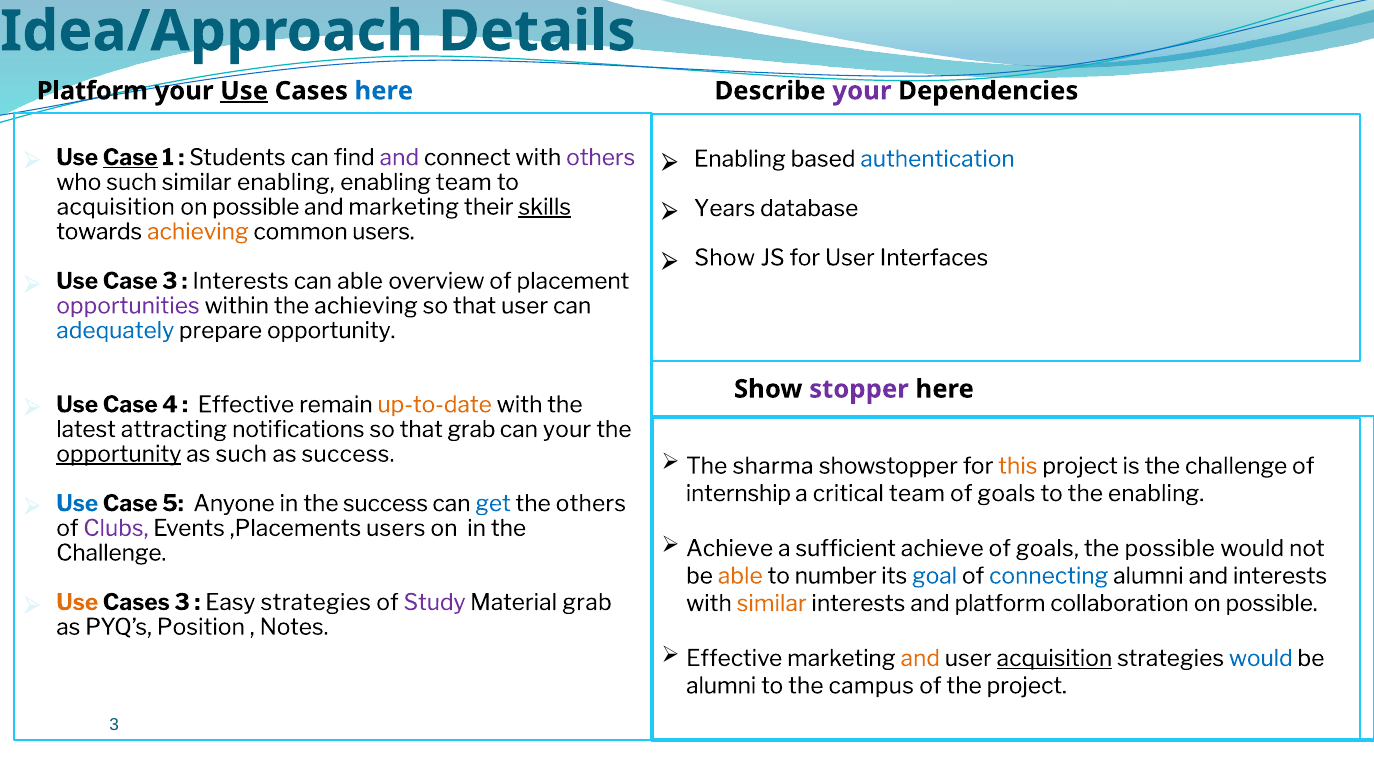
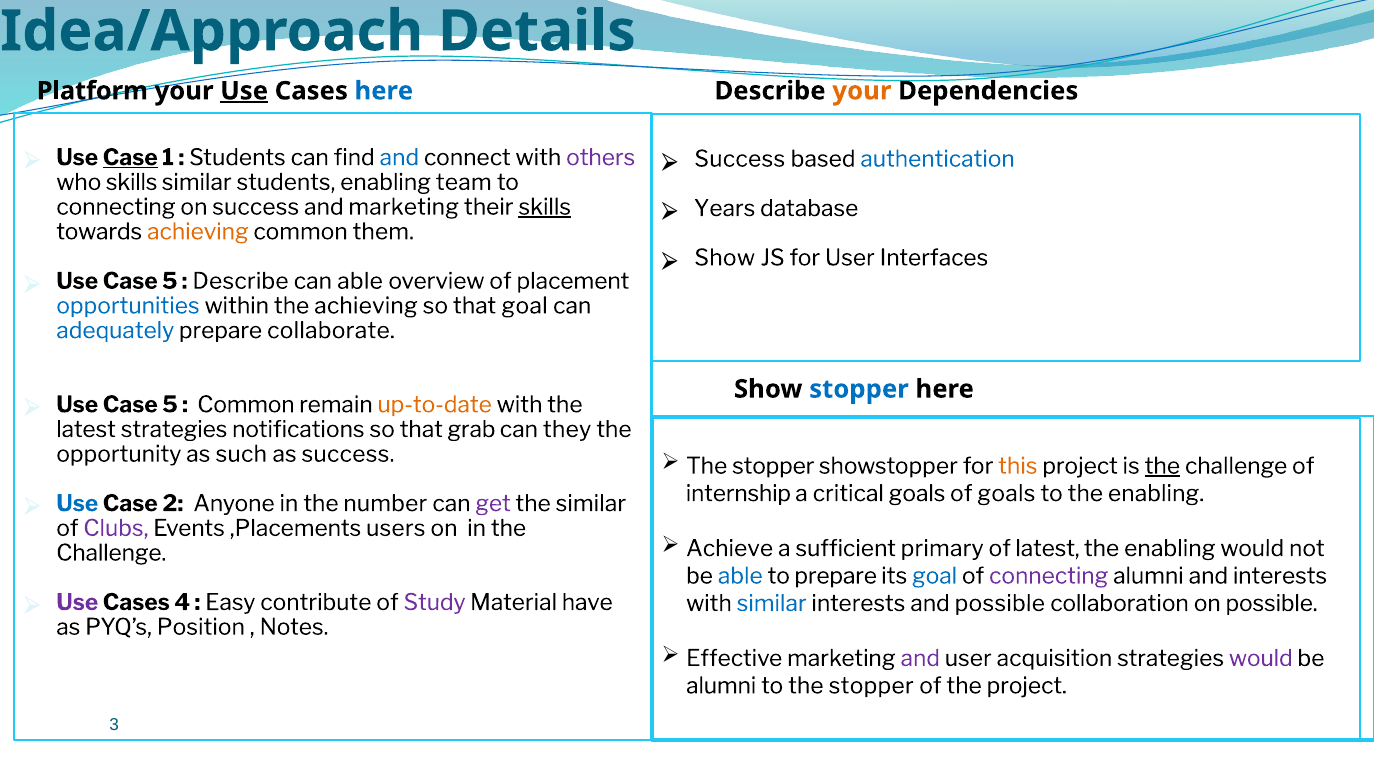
your colour: purple -> orange (862, 91)
and colour: purple -> blue (399, 158)
Enabling: Enabling -> Success (740, 159)
who such: such -> skills (132, 182)
similar enabling: enabling -> students (286, 182)
acquisition: acquisition -> connecting (116, 207)
possible: possible -> success (256, 207)
common users: users -> them (383, 232)
3: 3 -> 5 (170, 281)
Interests: Interests -> Describe (240, 281)
opportunities colour: purple -> blue (128, 306)
that user: user -> goal (525, 306)
prepare opportunity: opportunity -> collaborate (331, 331)
stopper colour: purple -> blue (859, 389)
4: 4 -> 5 (170, 405)
Effective: Effective -> Common (246, 405)
latest attracting: attracting -> strategies (174, 429)
can your: your -> they (567, 429)
opportunity underline: present -> none (119, 454)
sharma: sharma -> stopper (773, 466)
the underline: none -> present (1162, 466)
critical team: team -> goals (917, 493)
5: 5 -> 2 (173, 504)
the success: success -> number (385, 504)
get colour: blue -> purple (493, 504)
the others: others -> similar (591, 504)
sufficient achieve: achieve -> primary (942, 548)
goals: goals -> latest (1048, 548)
possible: possible -> enabling (1170, 548)
able colour: orange -> blue (740, 576)
to number: number -> prepare (836, 576)
connecting colour: blue -> purple (1049, 576)
similar colour: orange -> blue (772, 603)
and platform: platform -> possible (1000, 603)
Use colour: orange -> purple (77, 602)
Cases 3: 3 -> 4 (182, 602)
Easy strategies: strategies -> contribute (316, 602)
Material grab: grab -> have (587, 602)
and colour: orange -> purple (920, 658)
acquisition underline: present -> none (1054, 658)
would colour: blue -> purple (1261, 658)
to the campus: campus -> stopper (871, 686)
